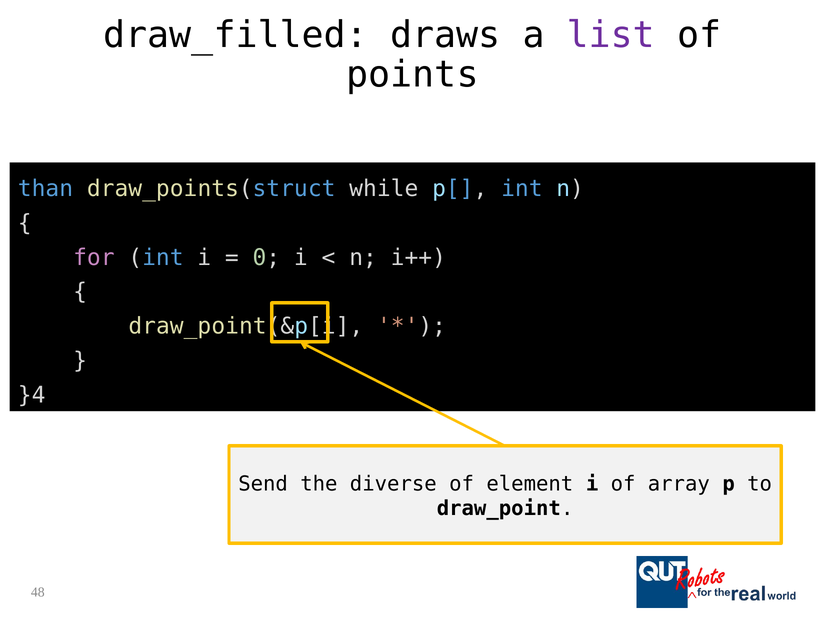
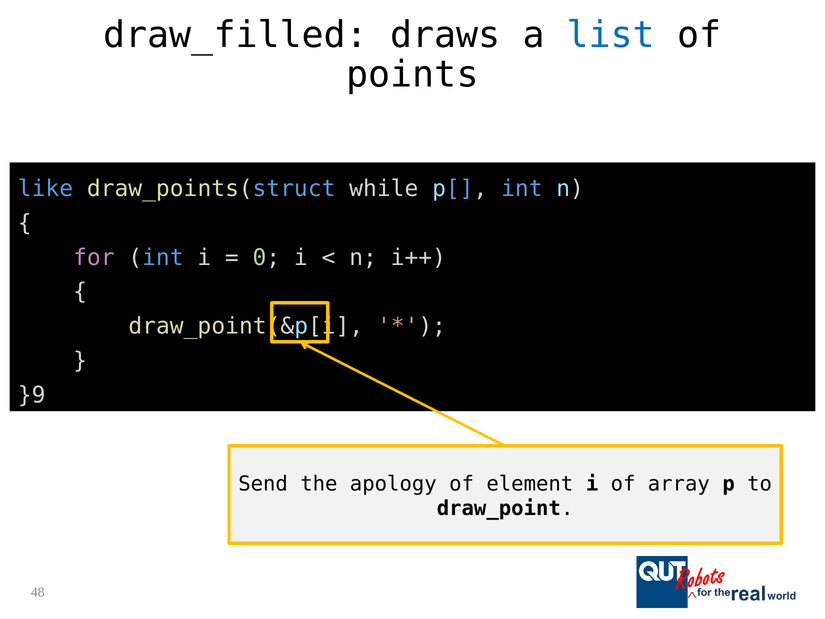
list colour: purple -> blue (611, 35)
than: than -> like (45, 189)
}4: }4 -> }9 (32, 395)
diverse: diverse -> apology (393, 484)
